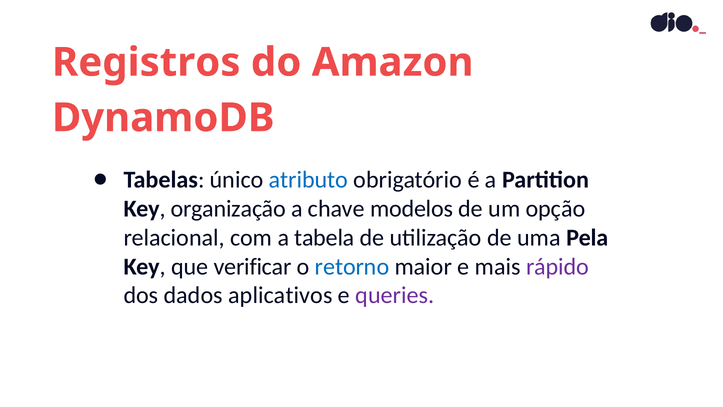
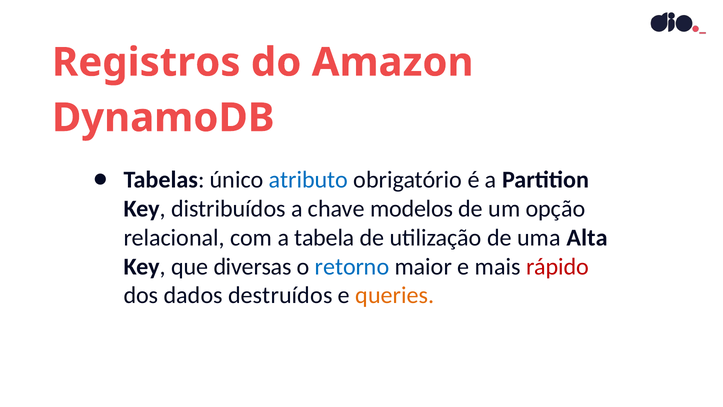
organização: organização -> distribuídos (228, 209)
Pela: Pela -> Alta (587, 237)
verificar: verificar -> diversas (253, 266)
rápido colour: purple -> red (558, 266)
aplicativos: aplicativos -> destruídos (280, 295)
queries colour: purple -> orange (395, 295)
